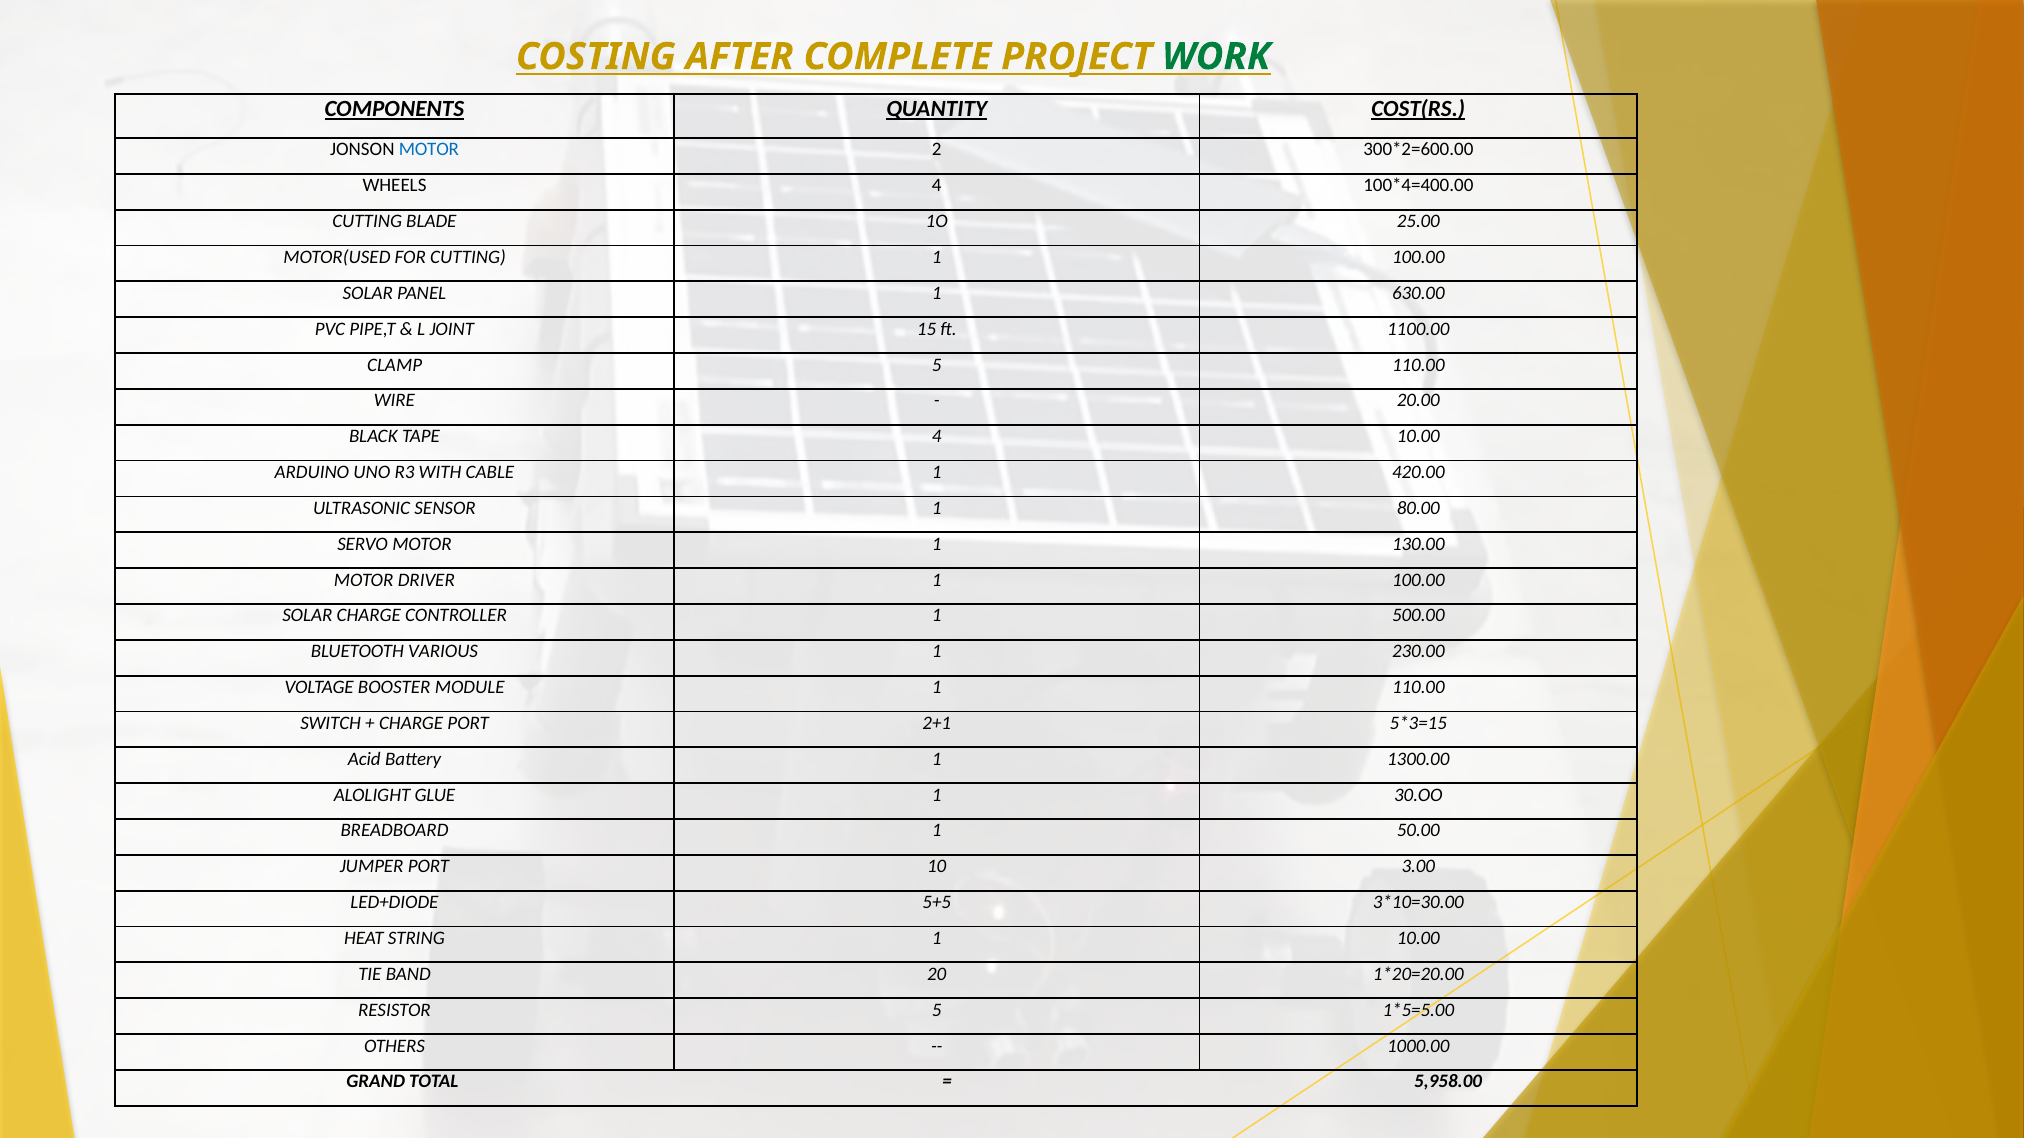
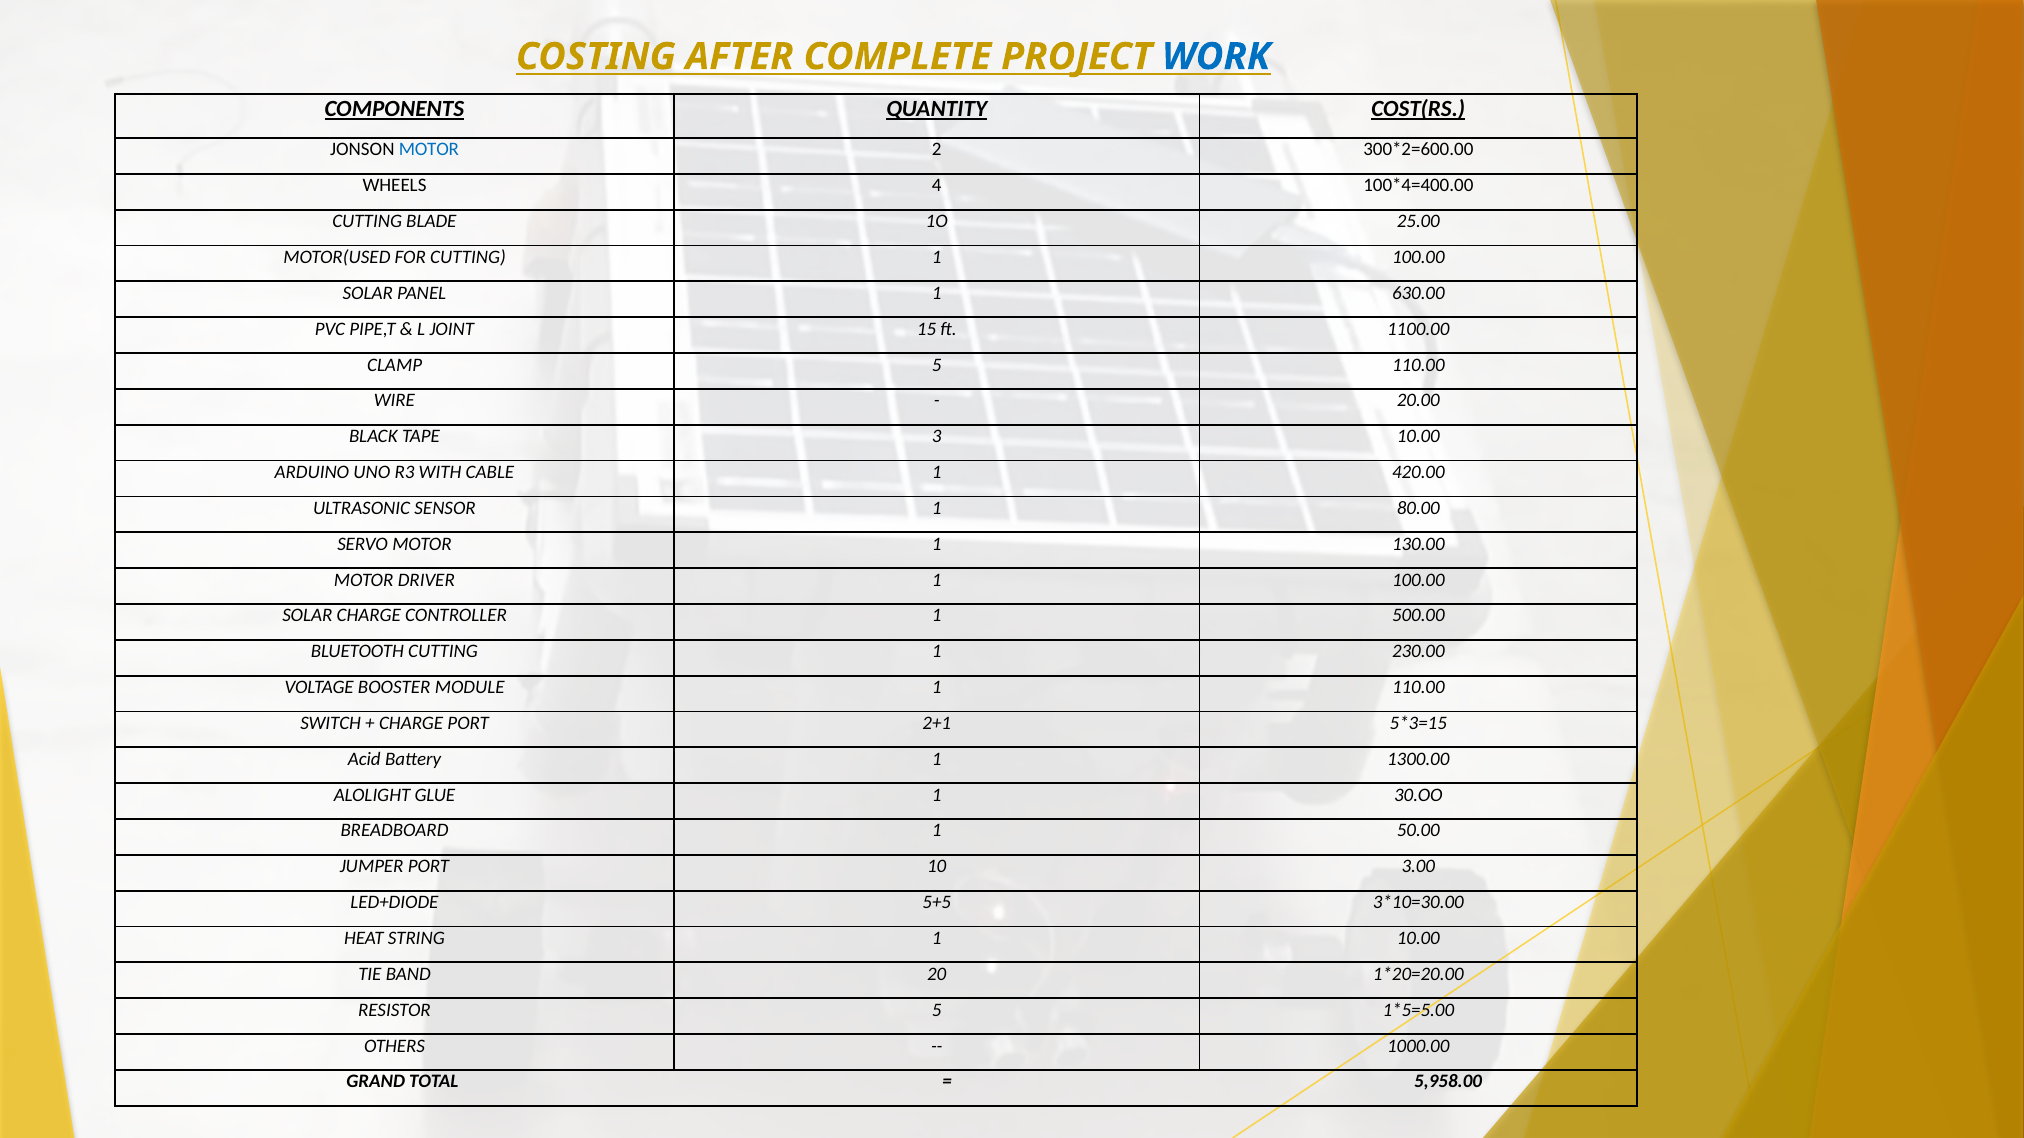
WORK colour: green -> blue (1216, 57)
TAPE 4: 4 -> 3 (937, 437)
BLUETOOTH VARIOUS: VARIOUS -> CUTTING (443, 652)
